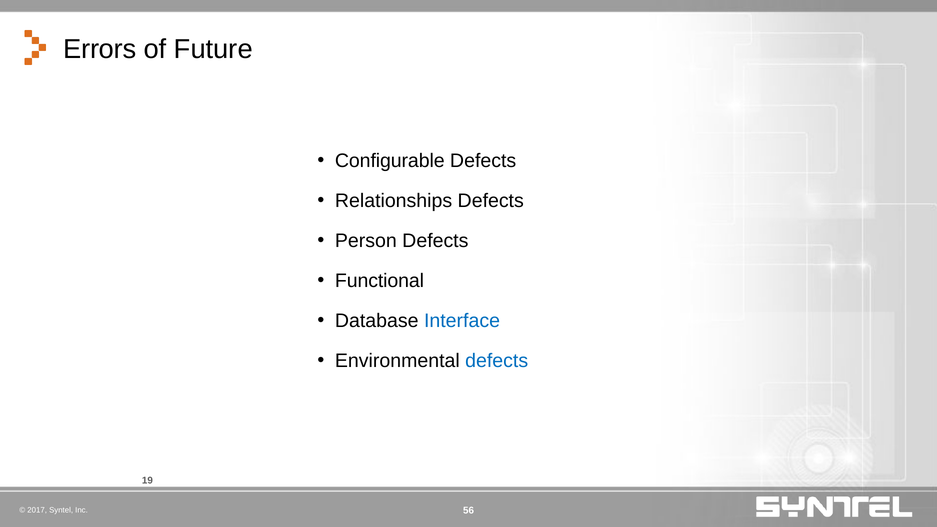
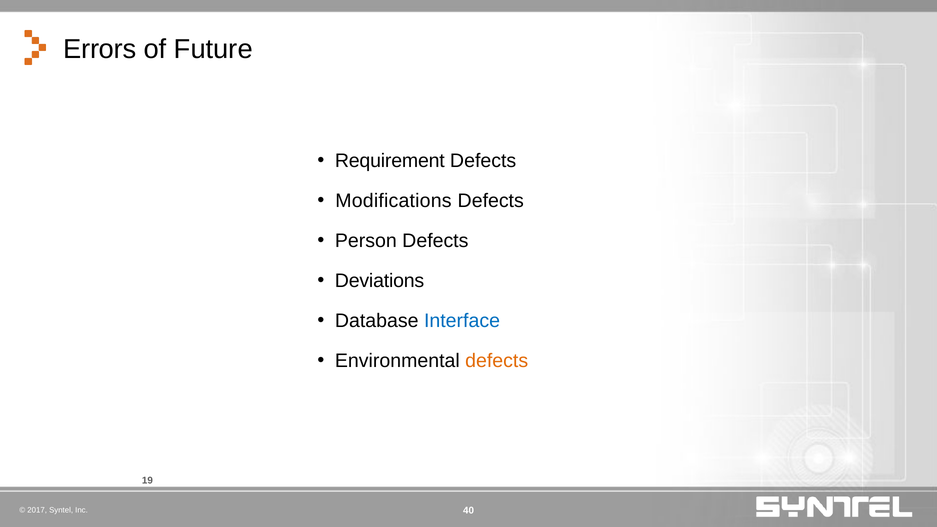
Configurable: Configurable -> Requirement (390, 161)
Relationships: Relationships -> Modifications (393, 201)
Functional: Functional -> Deviations (380, 281)
defects colour: blue -> orange (497, 361)
56: 56 -> 40 (469, 510)
